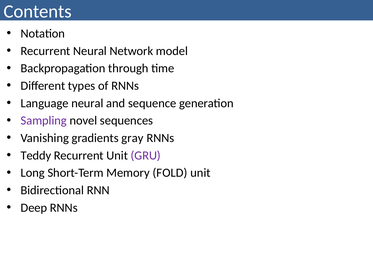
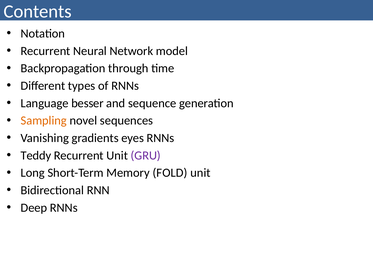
Language neural: neural -> besser (87, 103)
Sampling colour: purple -> orange (44, 121)
gray: gray -> eyes (133, 138)
